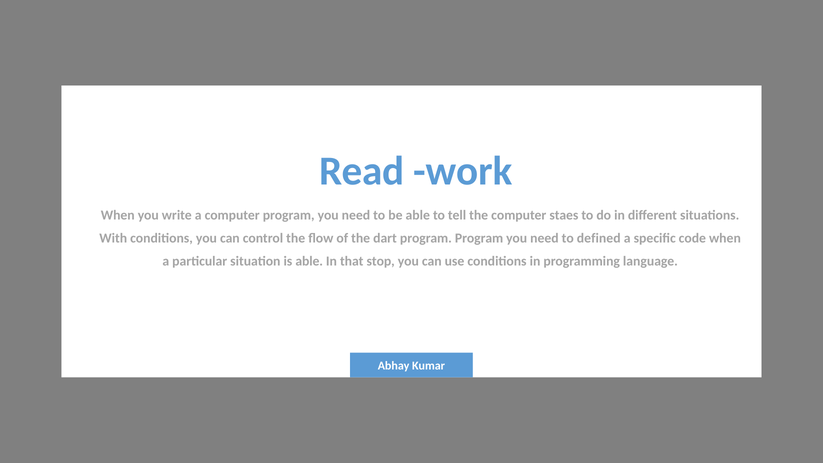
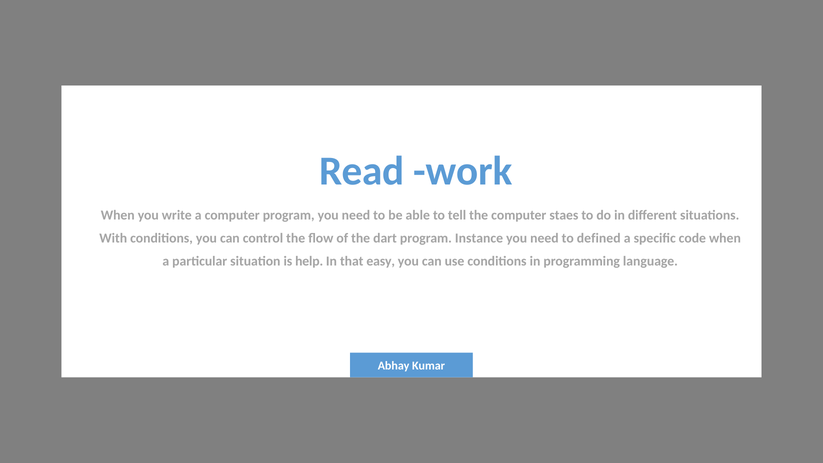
program Program: Program -> Instance (479, 238)
is able: able -> help (309, 261)
stop: stop -> easy (381, 261)
